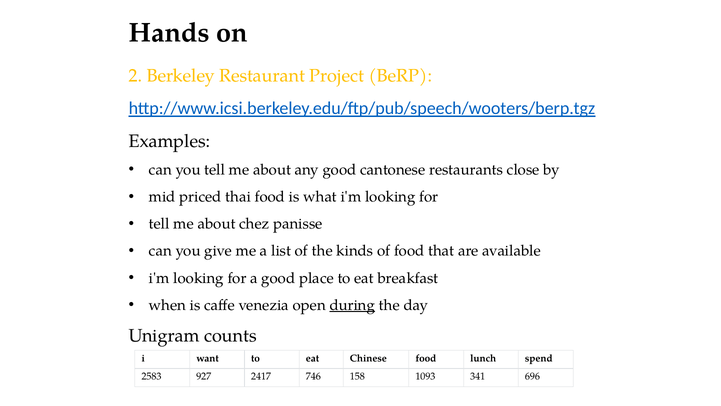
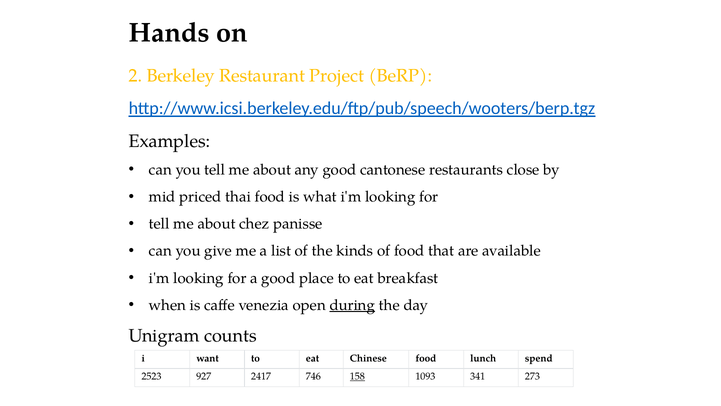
2583: 2583 -> 2523 (151, 376)
158 underline: none -> present (357, 376)
696: 696 -> 273 (532, 376)
